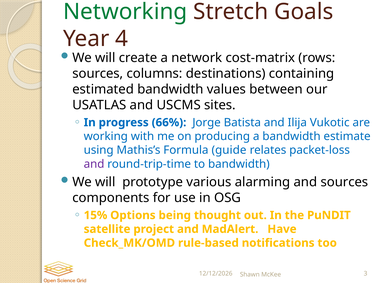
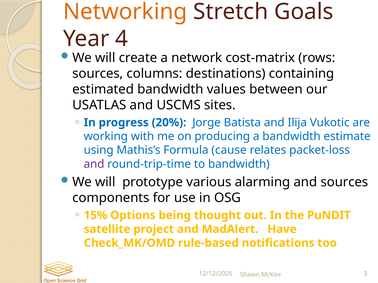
Networking colour: green -> orange (125, 12)
66%: 66% -> 20% (169, 123)
guide: guide -> cause (229, 150)
